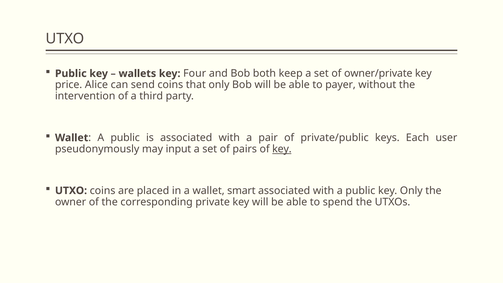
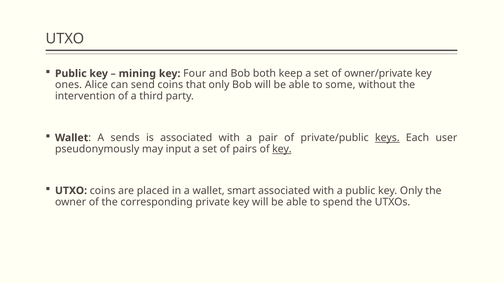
wallets: wallets -> mining (137, 74)
price: price -> ones (69, 85)
payer: payer -> some (340, 85)
public: public -> sends (125, 138)
keys underline: none -> present (387, 138)
